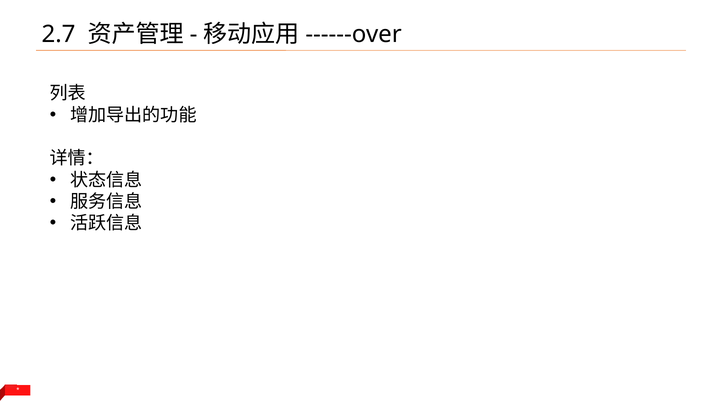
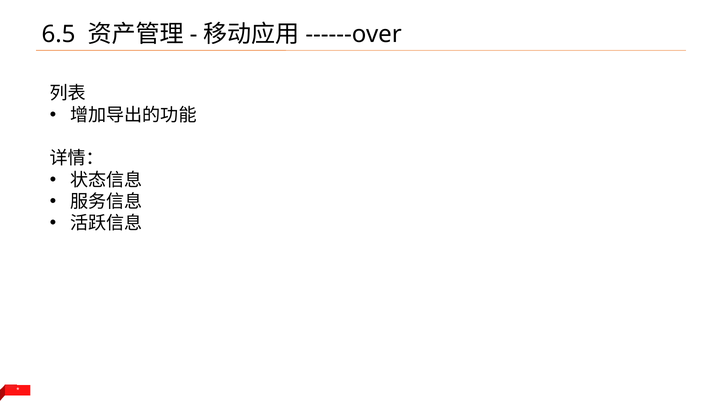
2.7: 2.7 -> 6.5 (59, 35)
